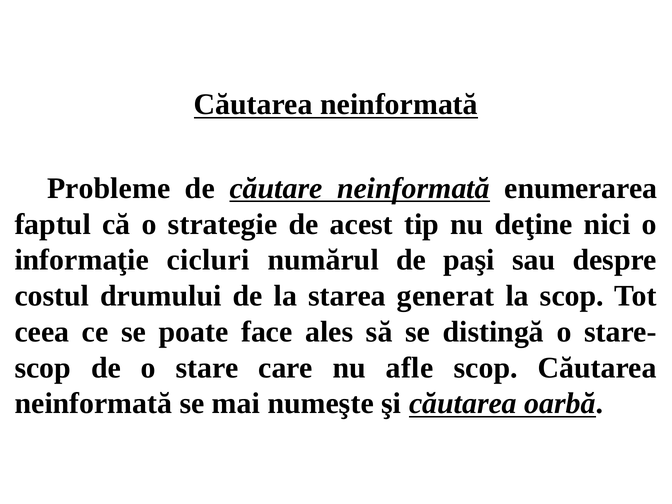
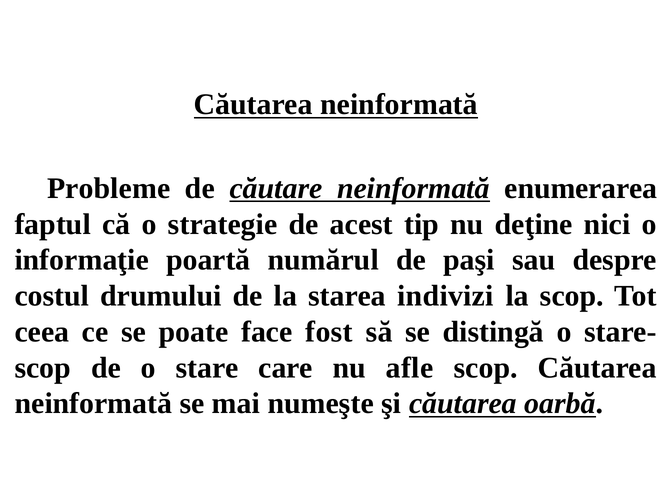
cicluri: cicluri -> poartă (208, 260)
generat: generat -> indivizi (445, 296)
ales: ales -> fost (329, 332)
